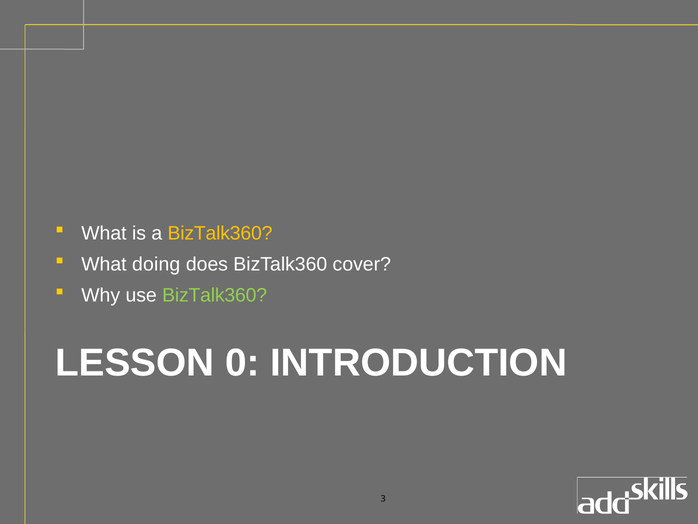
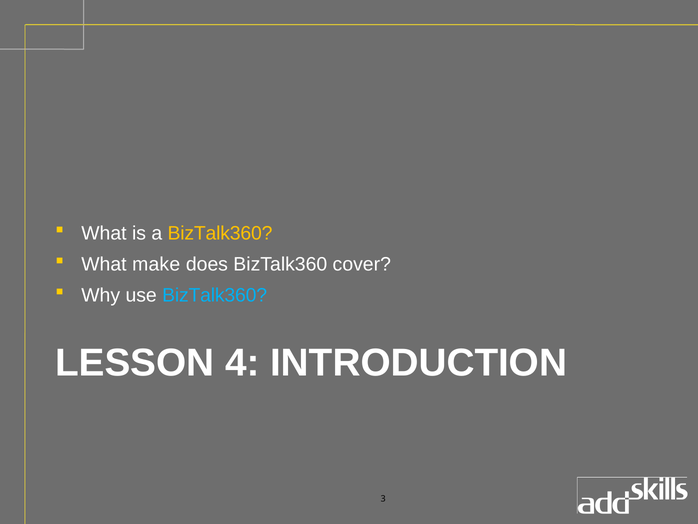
doing: doing -> make (156, 264)
BizTalk360 colour: light green -> light blue (215, 295)
0: 0 -> 4 (242, 362)
